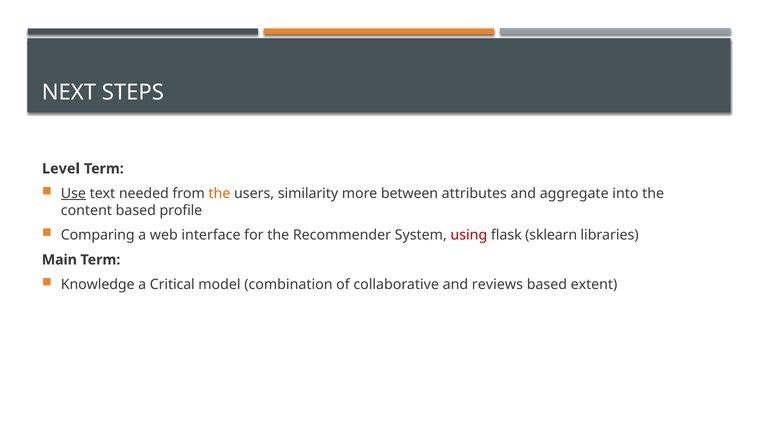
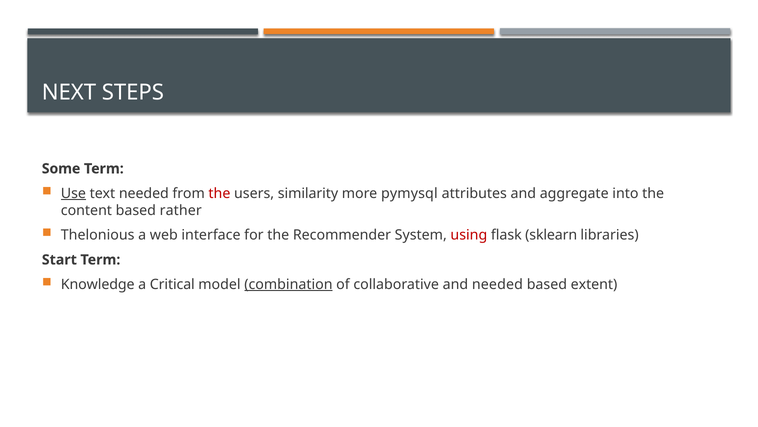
Level: Level -> Some (61, 168)
the colour: orange -> red (219, 193)
between: between -> pymysql (409, 193)
profile: profile -> rather (181, 210)
Comparing: Comparing -> Thelonious (98, 235)
Main: Main -> Start (59, 259)
combination underline: none -> present (288, 284)
and reviews: reviews -> needed (497, 284)
